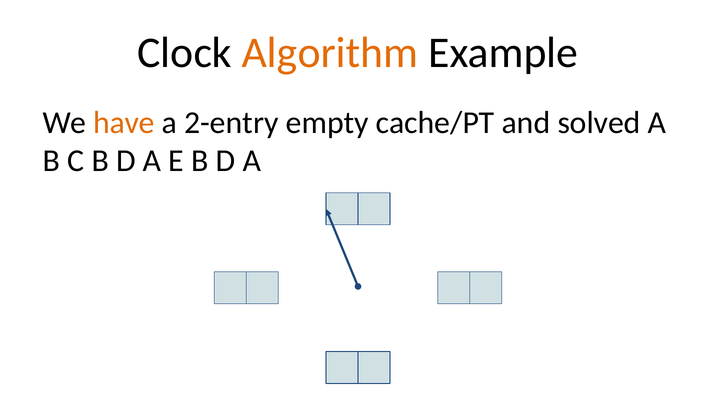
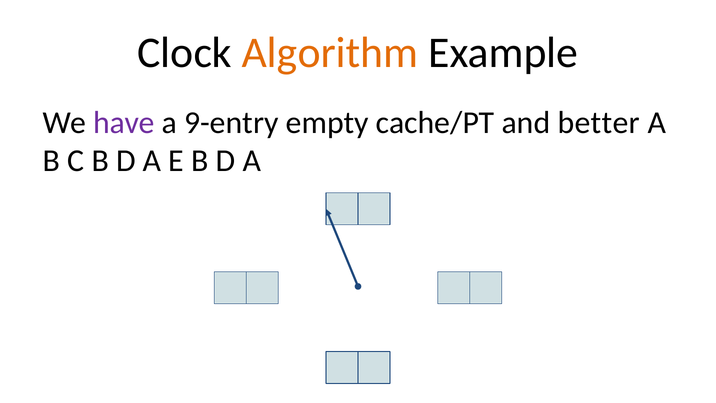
have colour: orange -> purple (124, 122)
2-entry: 2-entry -> 9-entry (231, 122)
solved: solved -> better (599, 122)
